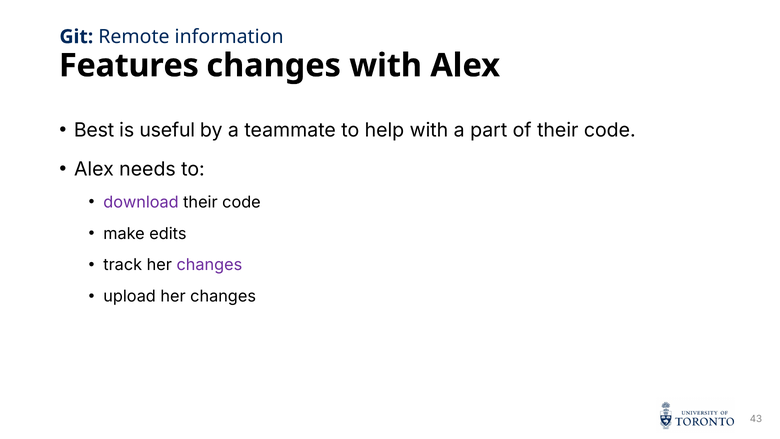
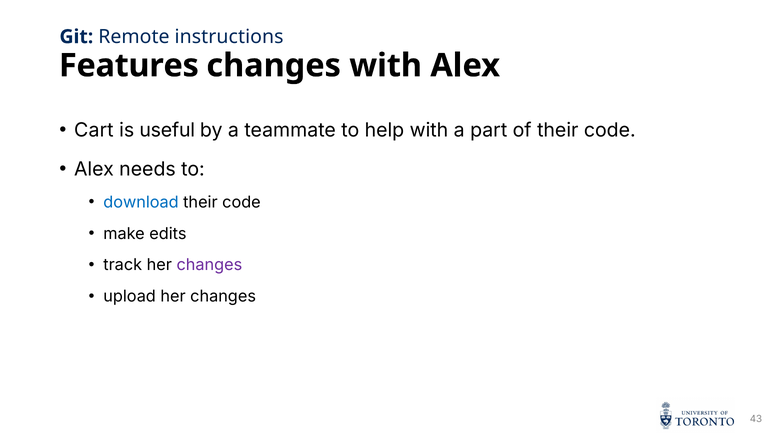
information: information -> instructions (229, 37)
Best: Best -> Cart (94, 130)
download colour: purple -> blue (141, 202)
